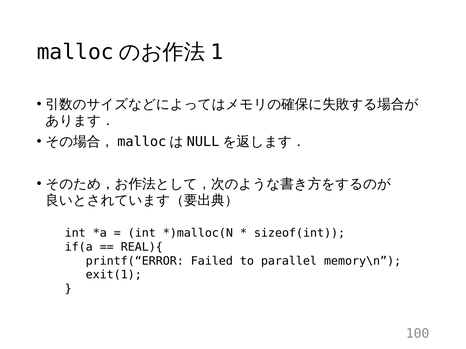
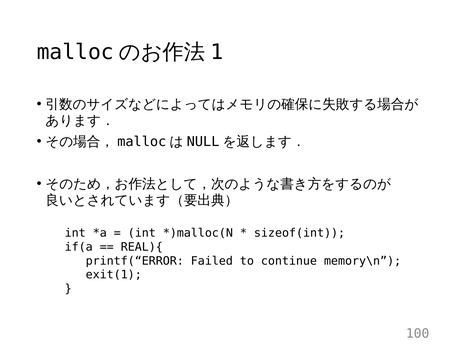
parallel: parallel -> continue (289, 261)
